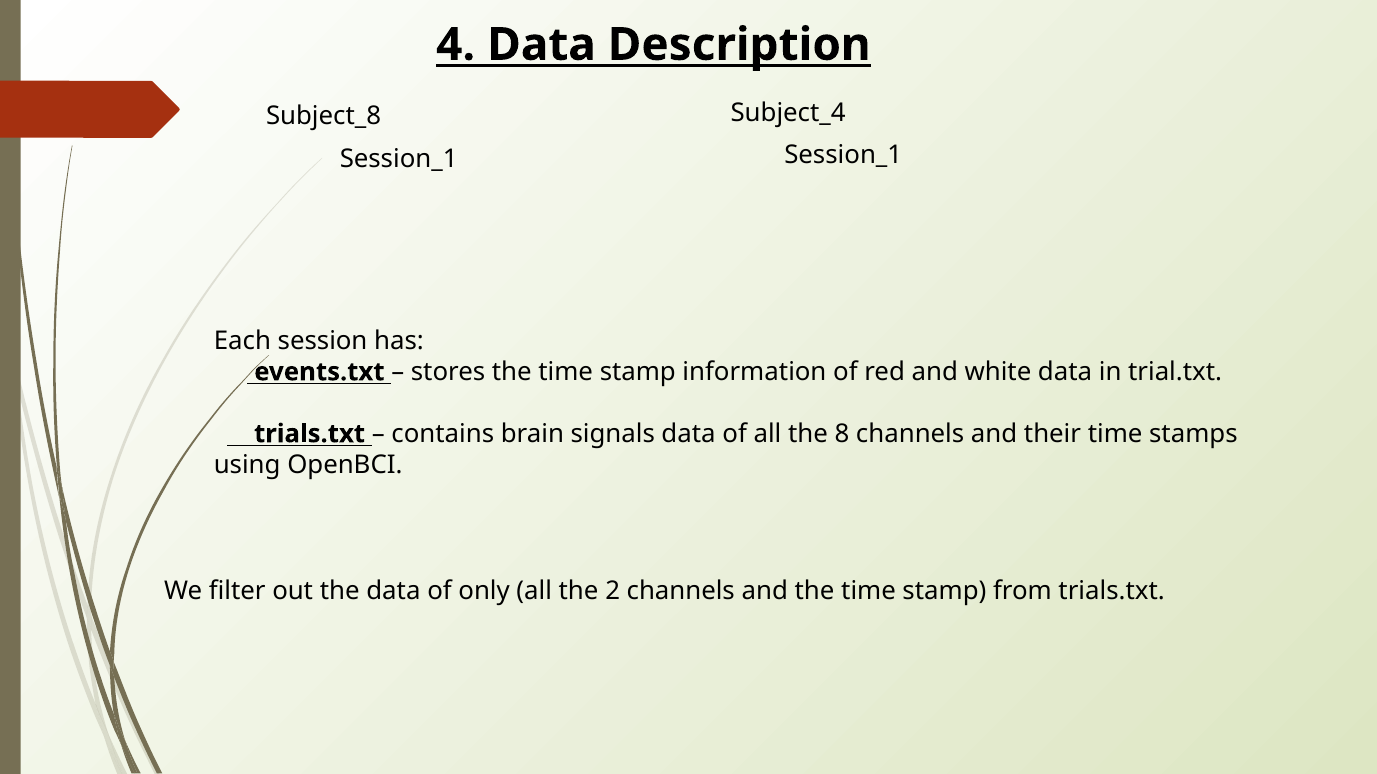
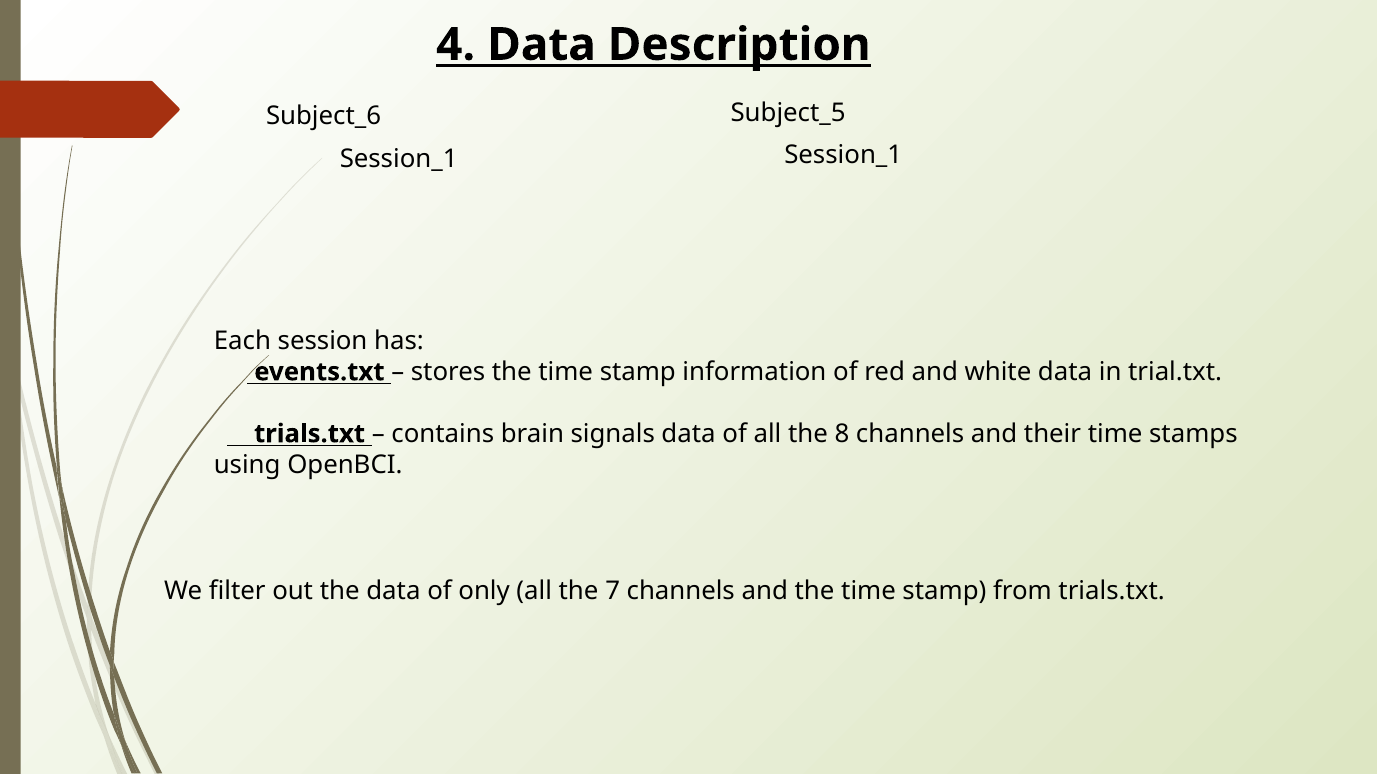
Subject_4: Subject_4 -> Subject_5 (788, 113)
Subject_8: Subject_8 -> Subject_6 (324, 116)
2: 2 -> 7 (613, 592)
